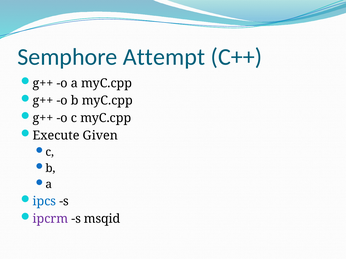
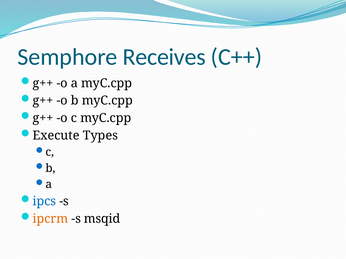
Attempt: Attempt -> Receives (164, 57)
Given: Given -> Types (100, 136)
ipcrm colour: purple -> orange (50, 219)
